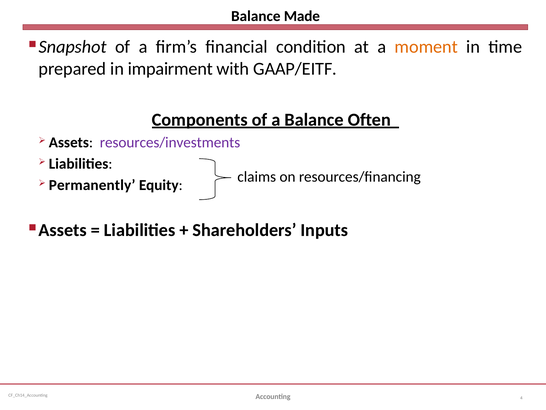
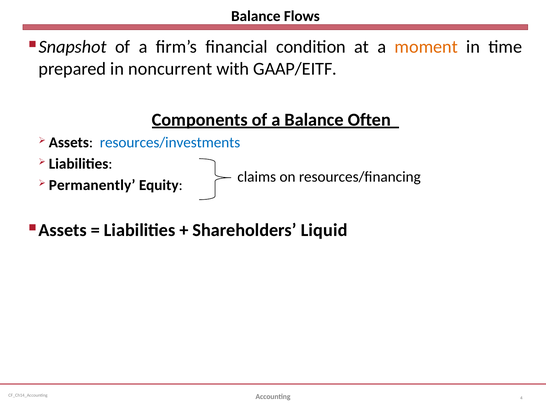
Made: Made -> Flows (302, 16)
impairment: impairment -> noncurrent (170, 69)
resources/investments colour: purple -> blue (170, 142)
Inputs: Inputs -> Liquid (324, 230)
